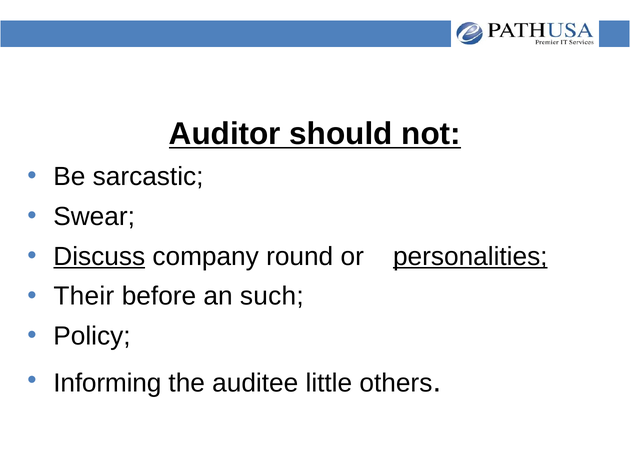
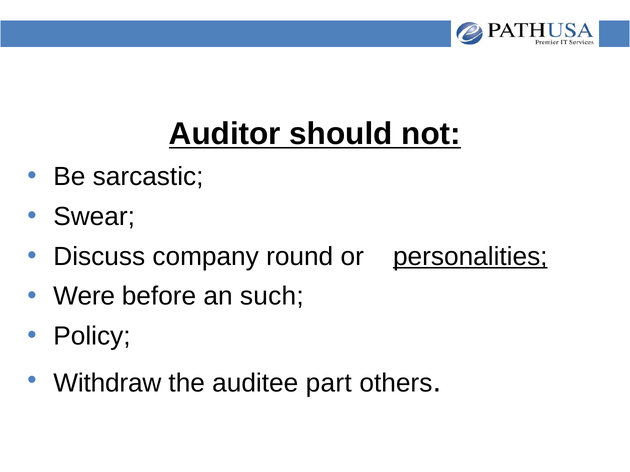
Discuss underline: present -> none (99, 257)
Their: Their -> Were (84, 297)
Informing: Informing -> Withdraw (107, 383)
little: little -> part (329, 383)
